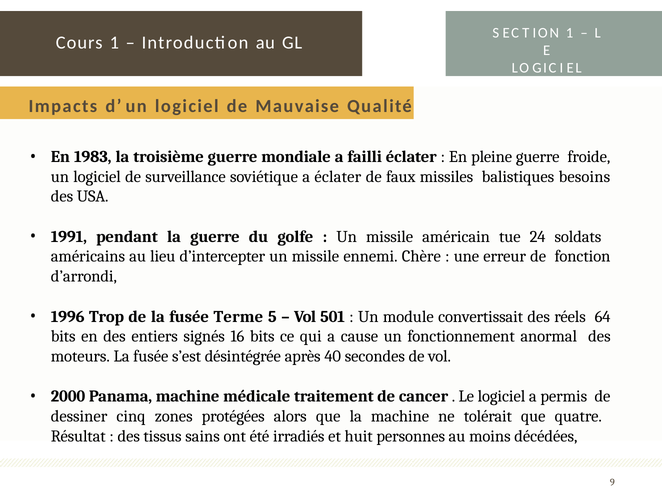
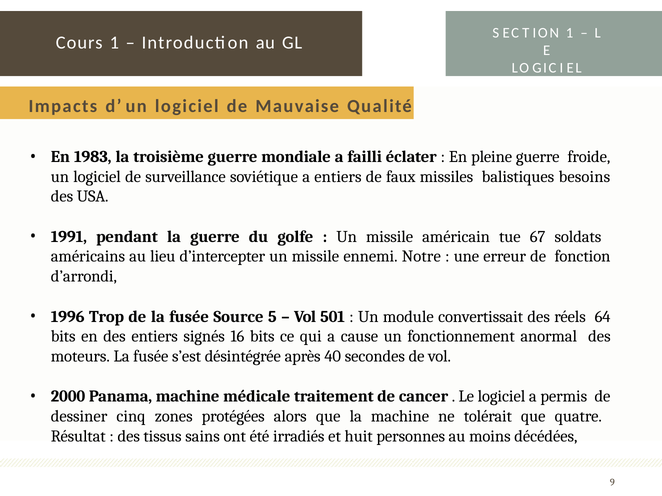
a éclater: éclater -> entiers (338, 177)
24: 24 -> 67 (538, 237)
Chère: Chère -> Notre (421, 257)
Terme: Terme -> Source (238, 317)
